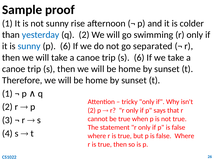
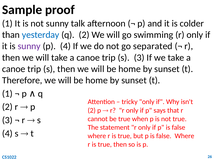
rise: rise -> talk (78, 23)
sunny colour: blue -> purple (29, 46)
p 6: 6 -> 4 (65, 46)
s 6: 6 -> 3 (139, 58)
